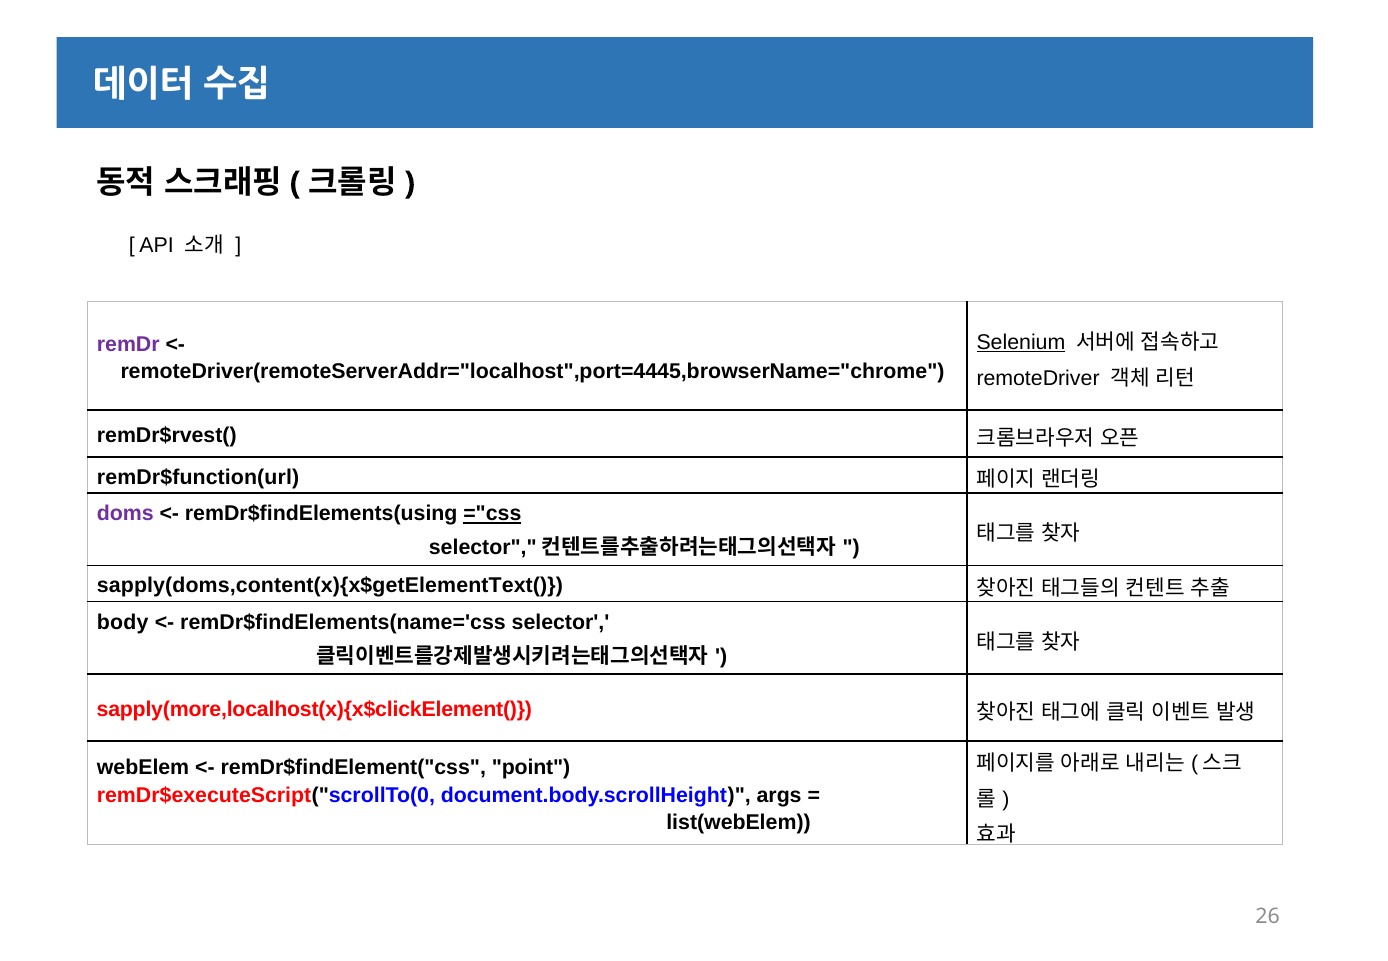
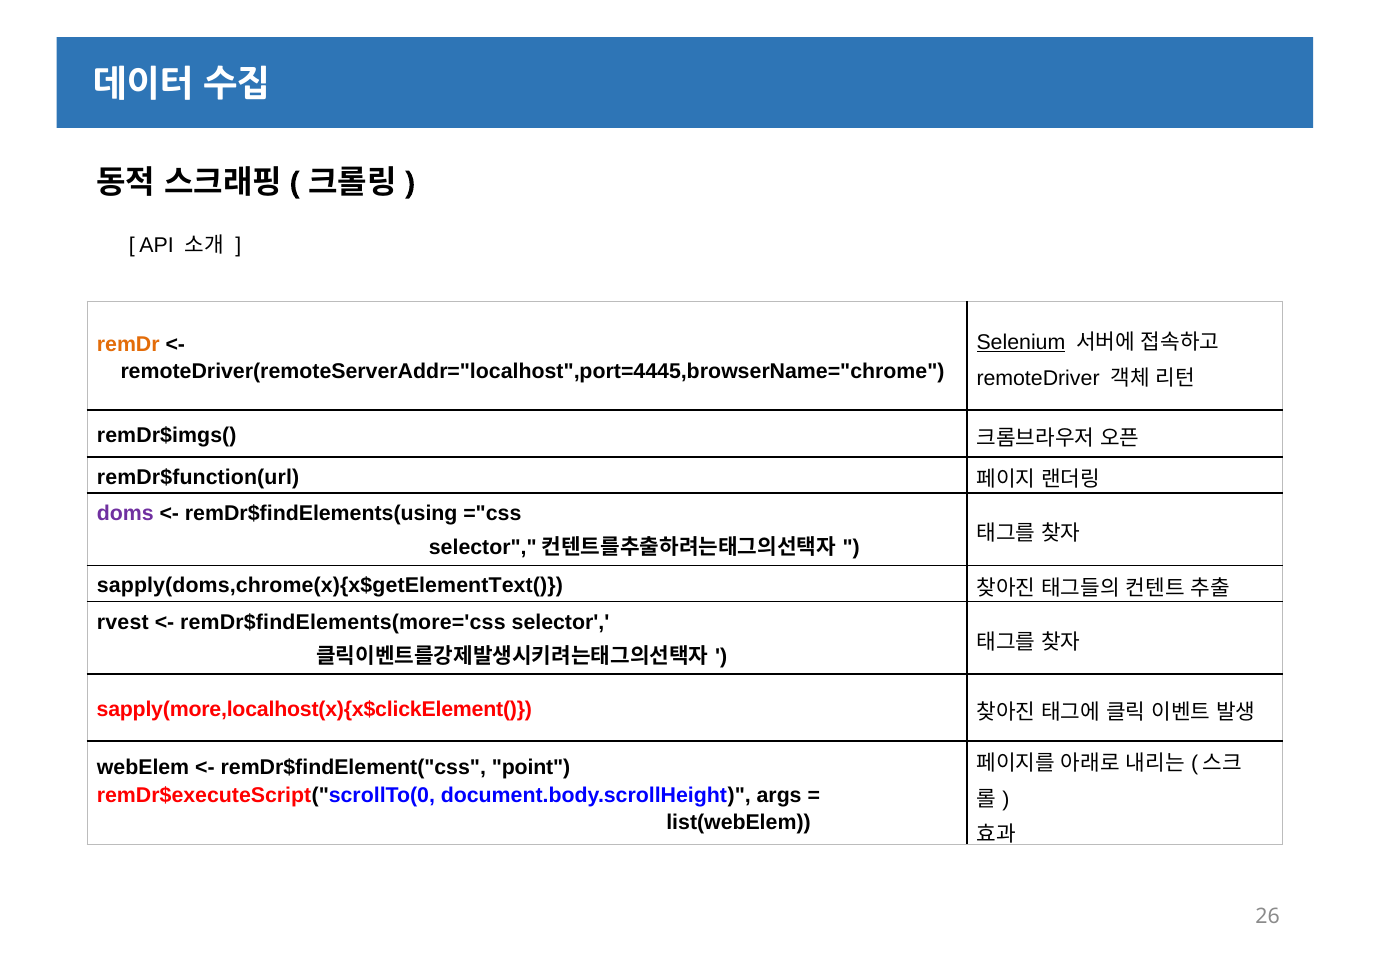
remDr colour: purple -> orange (128, 344)
remDr$rvest(: remDr$rvest( -> remDr$imgs( (167, 436)
="css underline: present -> none (492, 514)
sapply(doms,content(x){x$getElementText(: sapply(doms,content(x){x$getElementText( -> sapply(doms,chrome(x){x$getElementText( (330, 586)
body: body -> rvest (123, 622)
remDr$findElements(name='css: remDr$findElements(name='css -> remDr$findElements(more='css (343, 622)
